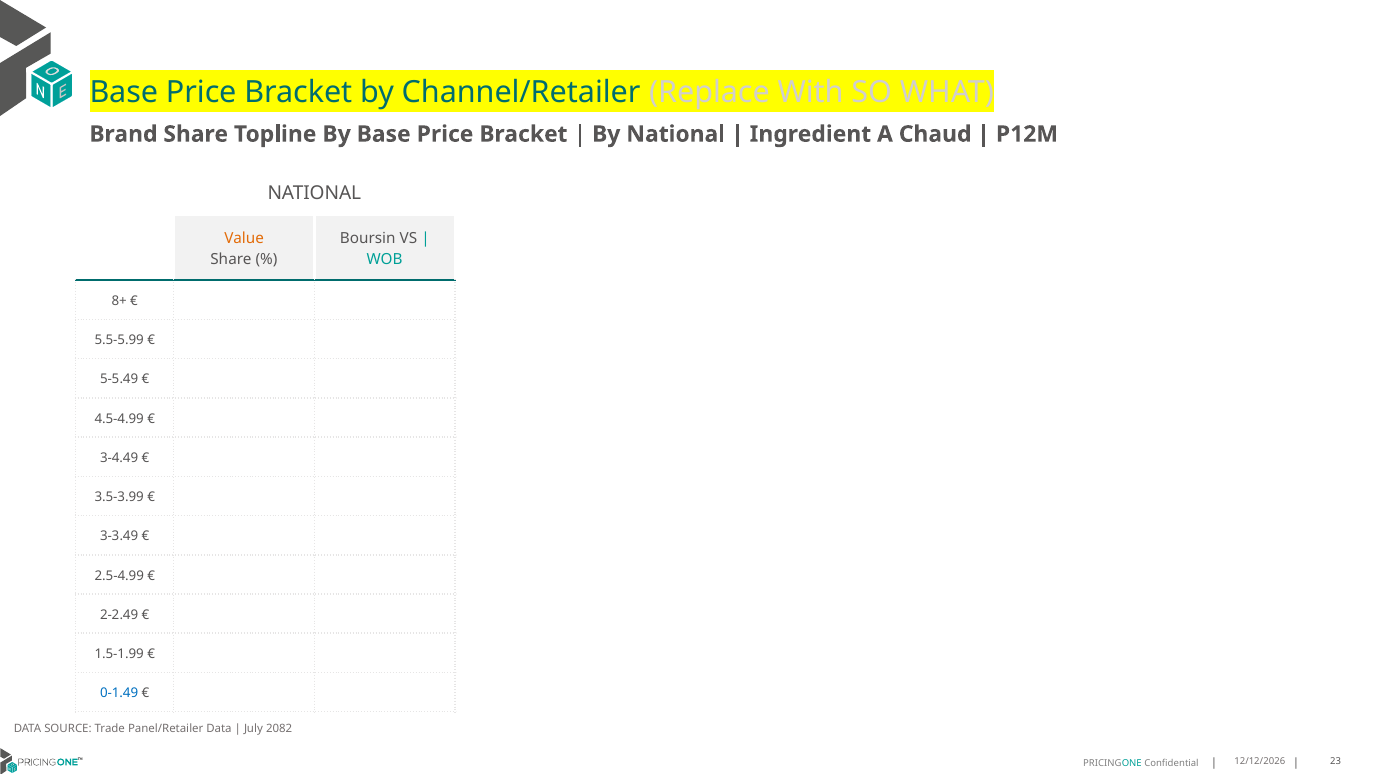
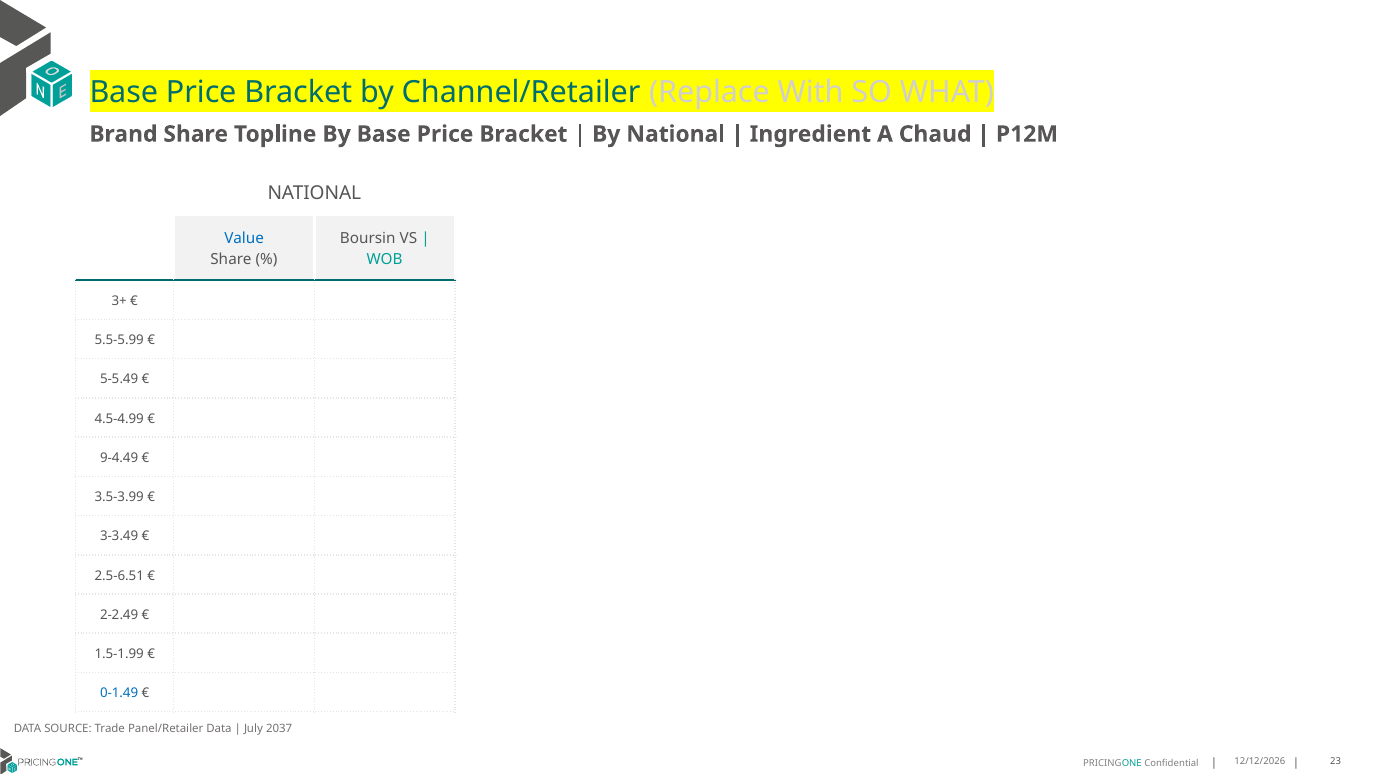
Value colour: orange -> blue (244, 238)
8+: 8+ -> 3+ (119, 301)
3-4.49: 3-4.49 -> 9-4.49 (119, 458)
2.5-4.99: 2.5-4.99 -> 2.5-6.51 (119, 575)
2082: 2082 -> 2037 (279, 728)
